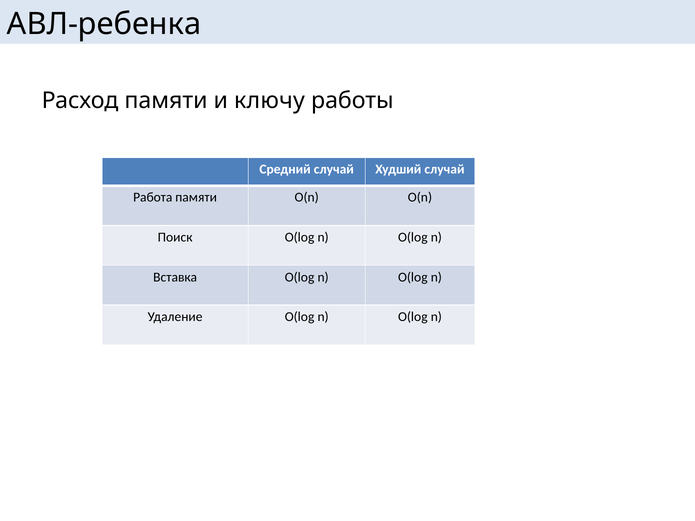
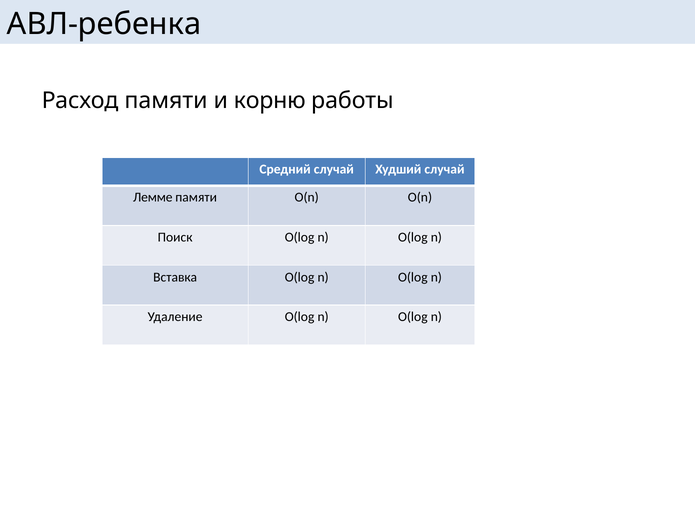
ключу: ключу -> корню (270, 100)
Работа: Работа -> Лемме (153, 198)
